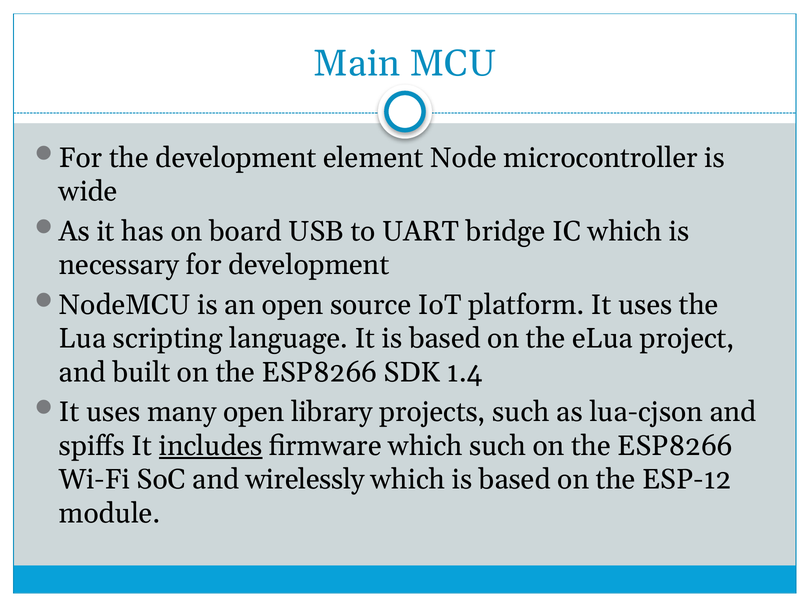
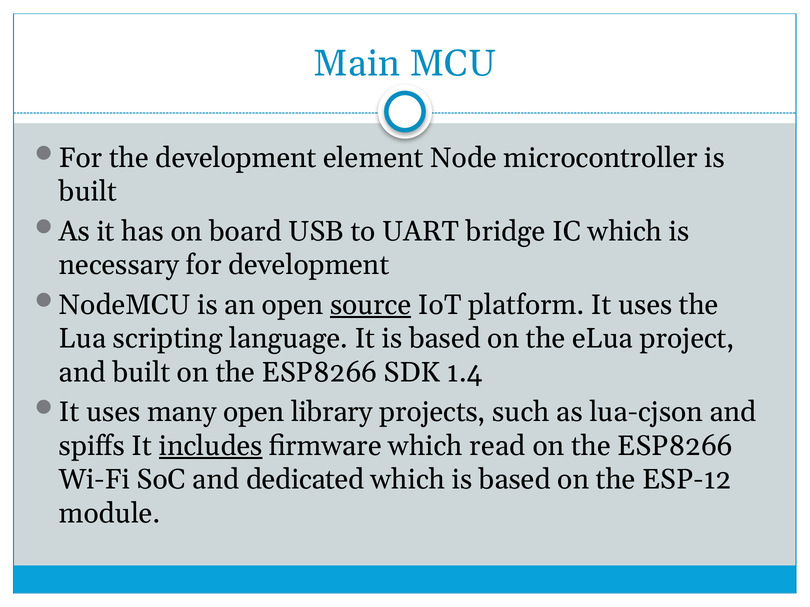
wide: wide -> built (88, 192)
source underline: none -> present (371, 305)
which such: such -> read (497, 446)
wirelessly: wirelessly -> dedicated (305, 480)
